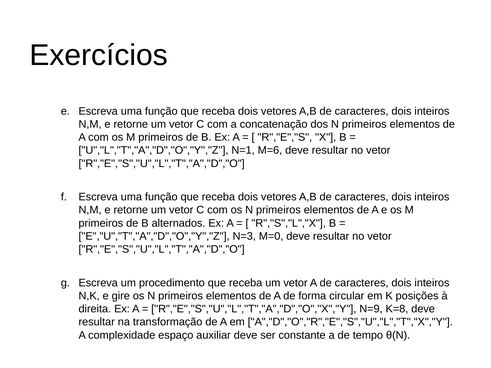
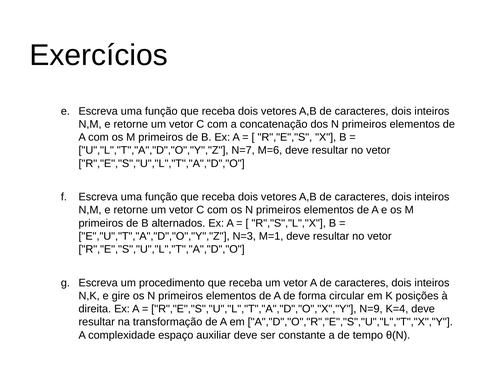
N=1: N=1 -> N=7 (243, 150)
M=0: M=0 -> M=1 (271, 236)
K=8: K=8 -> K=4 (397, 309)
